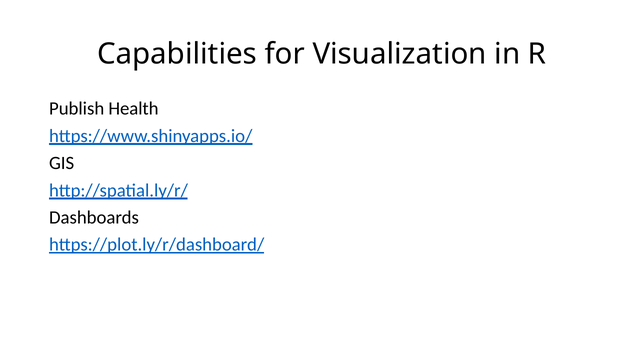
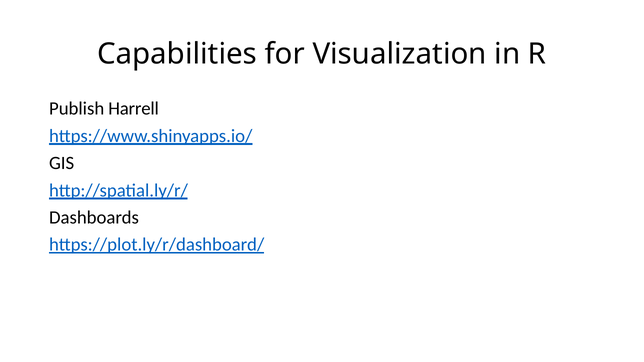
Health: Health -> Harrell (134, 109)
